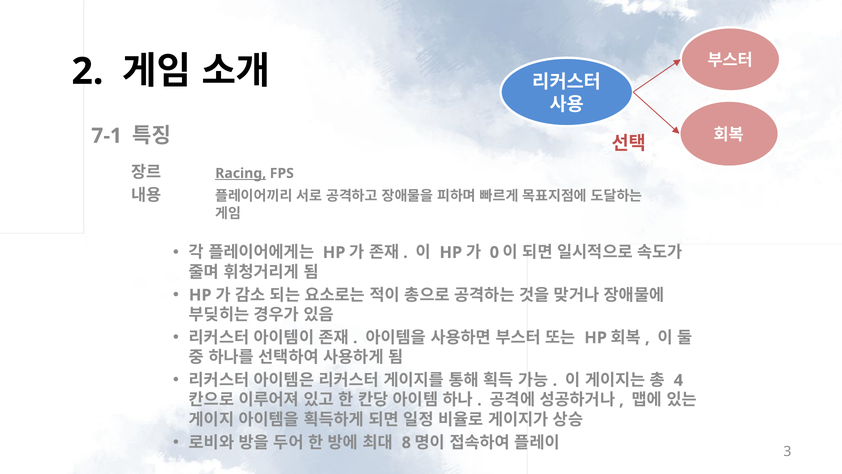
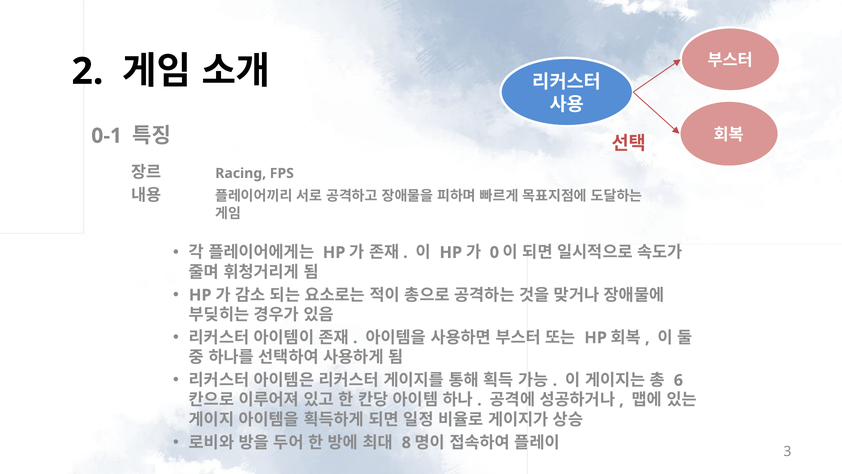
7-1: 7-1 -> 0-1 (107, 136)
Racing underline: present -> none (241, 173)
4: 4 -> 6 (678, 380)
